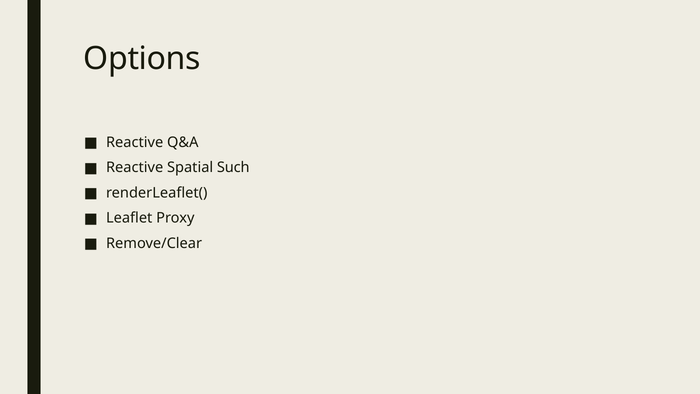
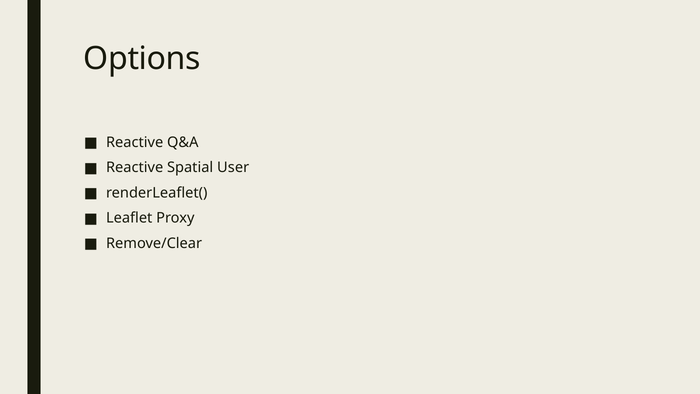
Such: Such -> User (233, 167)
